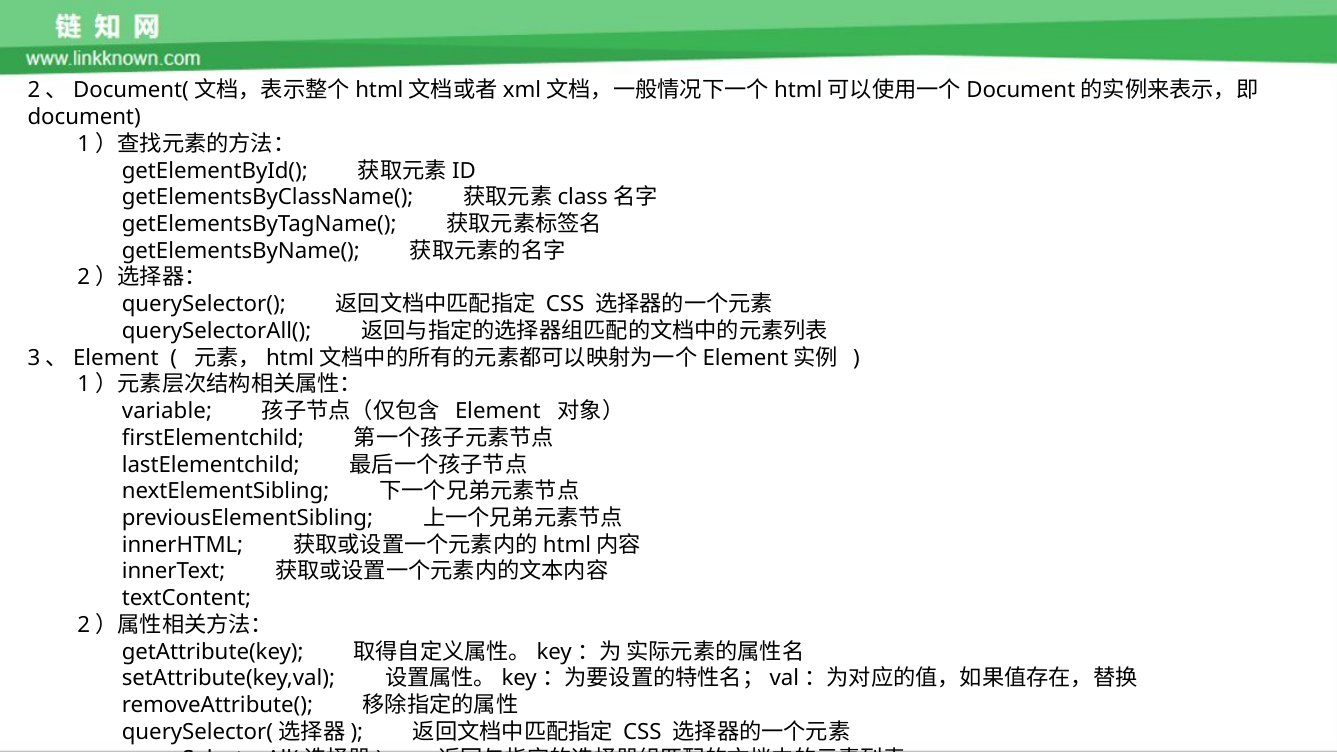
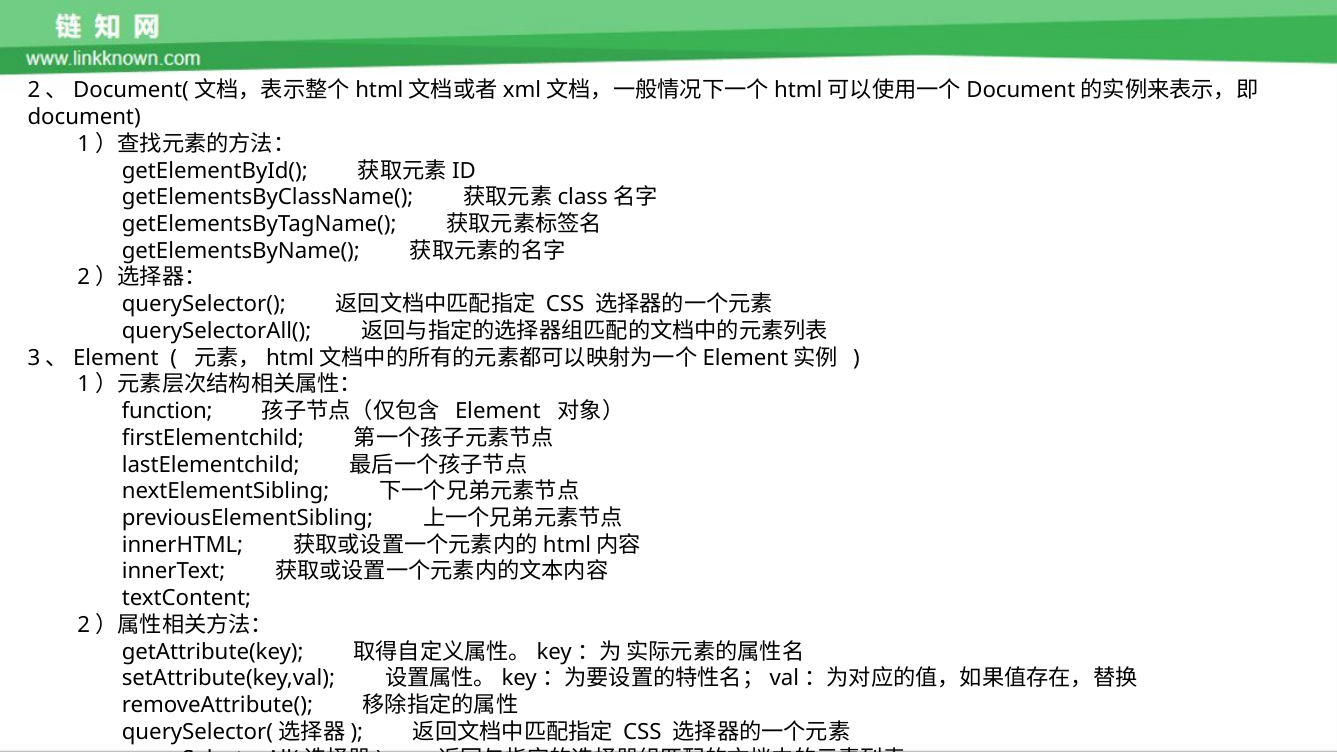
variable: variable -> function (167, 411)
